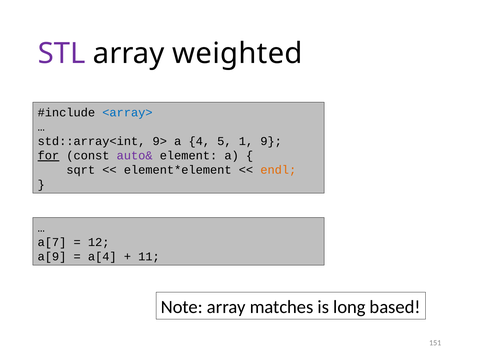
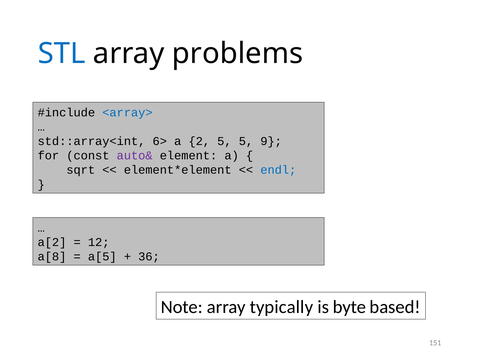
STL colour: purple -> blue (62, 54)
weighted: weighted -> problems (238, 54)
9>: 9> -> 6> (160, 141)
4: 4 -> 2 (199, 141)
5 1: 1 -> 5 (246, 141)
for underline: present -> none (48, 156)
endl colour: orange -> blue (278, 170)
a[7: a[7 -> a[2 (52, 242)
a[9: a[9 -> a[8 (52, 257)
a[4: a[4 -> a[5 (102, 257)
11: 11 -> 36 (149, 257)
matches: matches -> typically (281, 307)
long: long -> byte (349, 307)
